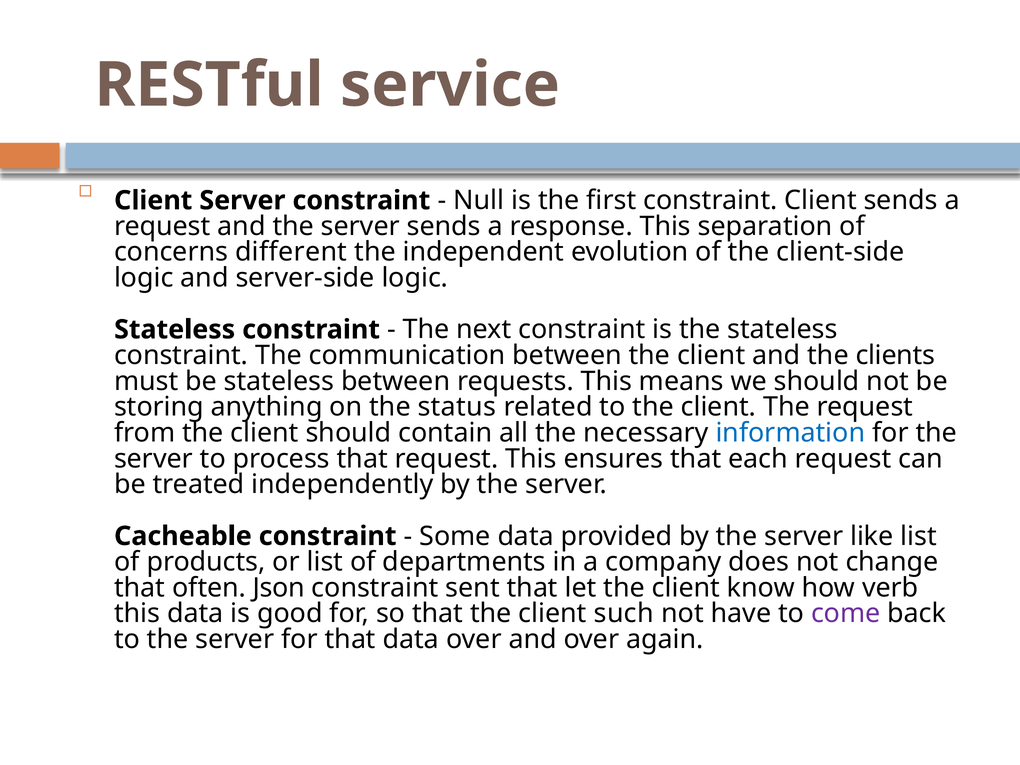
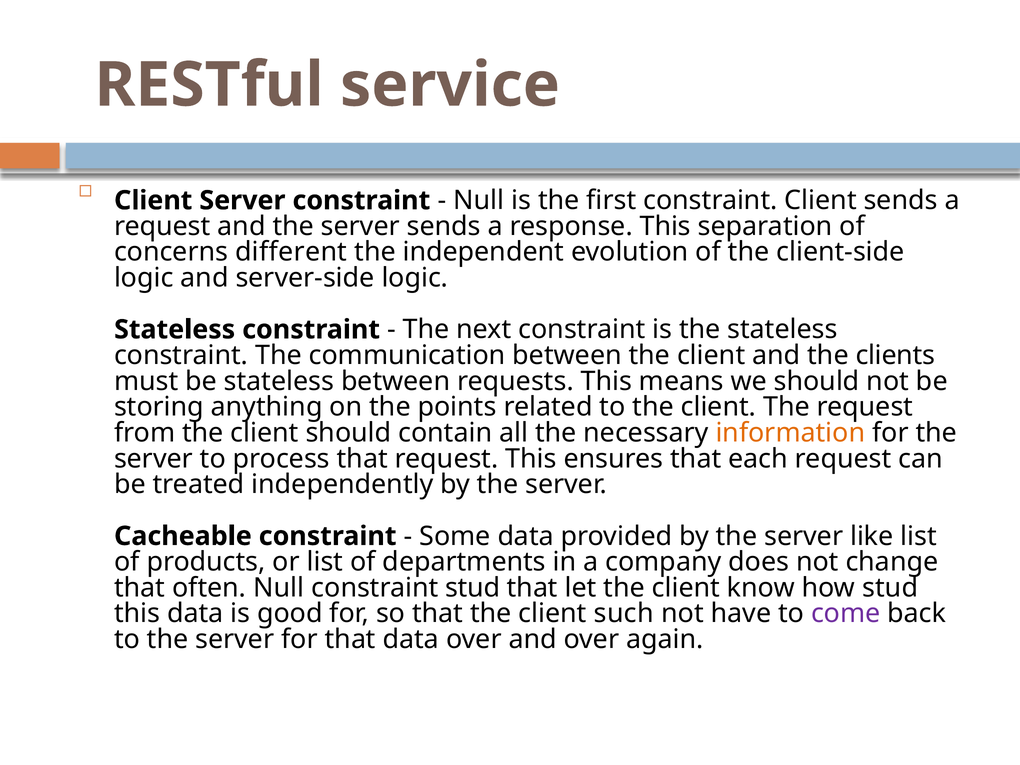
status: status -> points (457, 407)
information colour: blue -> orange (790, 433)
often Json: Json -> Null (279, 588)
constraint sent: sent -> stud (473, 588)
how verb: verb -> stud (890, 588)
